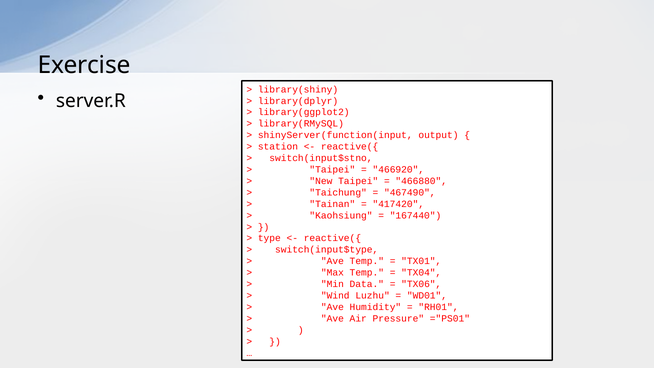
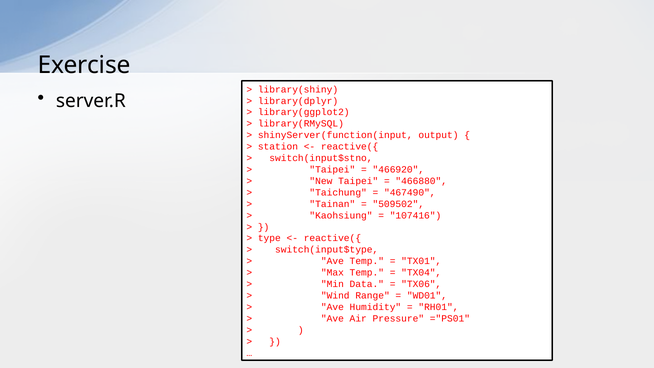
417420: 417420 -> 509502 (398, 204)
167440: 167440 -> 107416 (416, 215)
Luzhu: Luzhu -> Range (373, 296)
